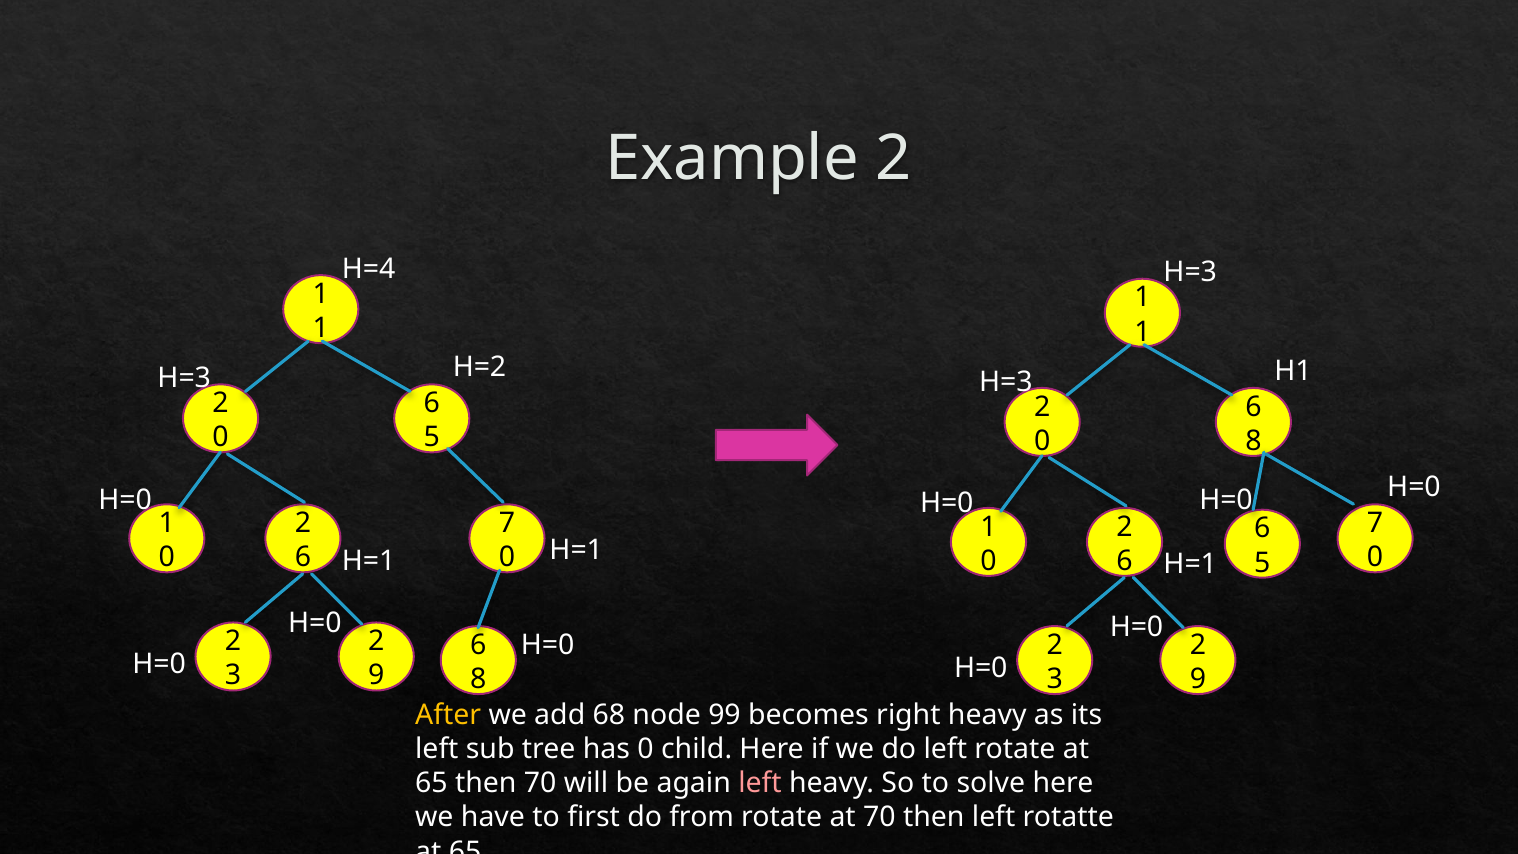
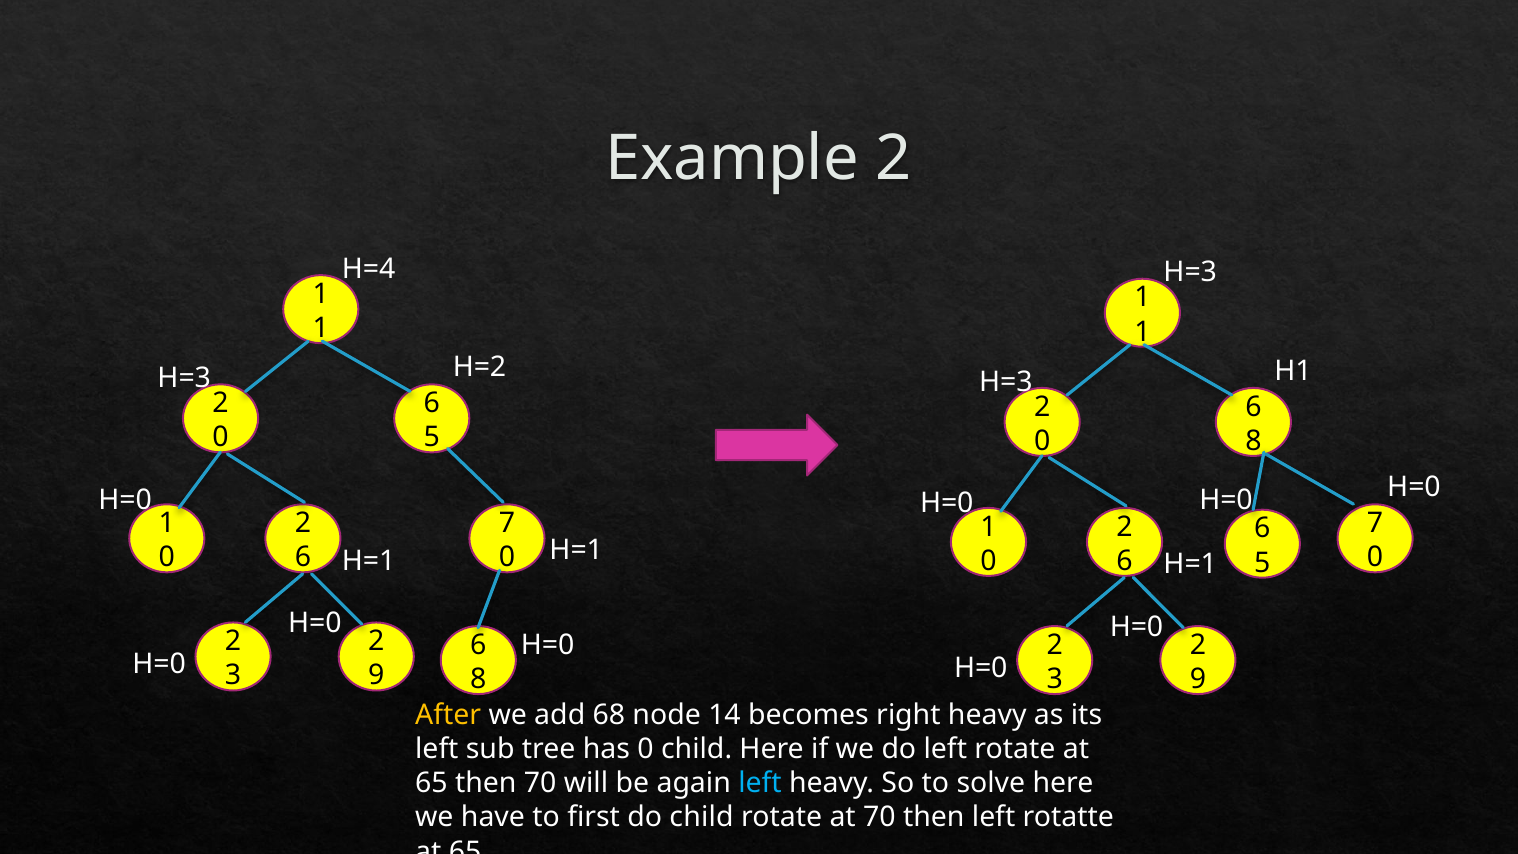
99: 99 -> 14 (725, 715)
left colour: pink -> light blue (760, 783)
do from: from -> child (702, 817)
